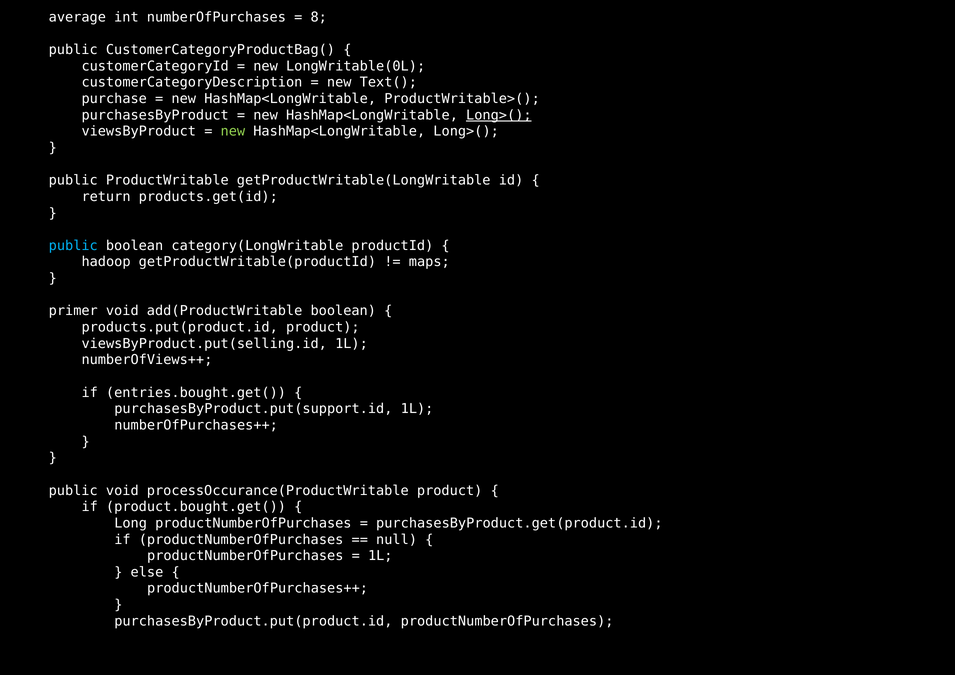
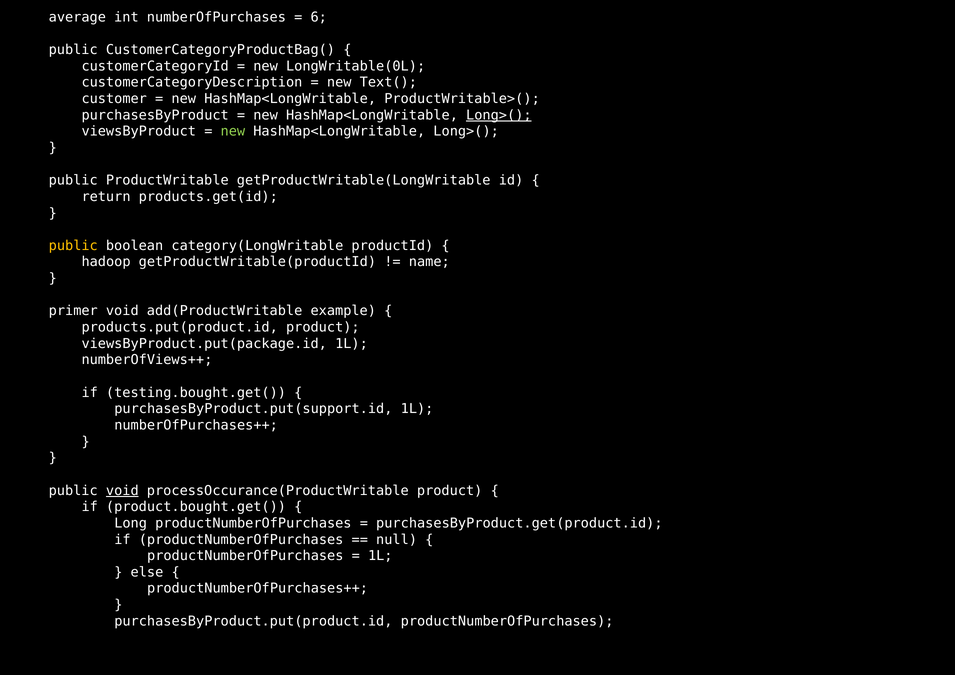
8: 8 -> 6 (319, 17)
purchase: purchase -> customer (114, 99)
public colour: light blue -> yellow (73, 246)
maps: maps -> name (429, 262)
add(ProductWritable boolean: boolean -> example (343, 311)
viewsByProduct.put(selling.id: viewsByProduct.put(selling.id -> viewsByProduct.put(package.id (204, 344)
entries.bought.get(: entries.bought.get( -> testing.bought.get( (196, 393)
void underline: none -> present (122, 491)
